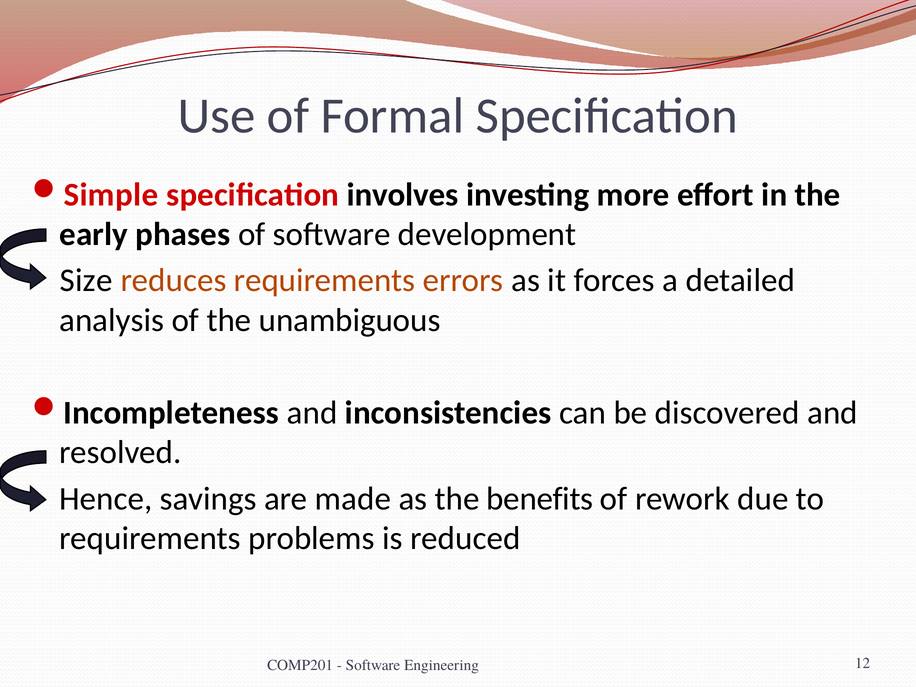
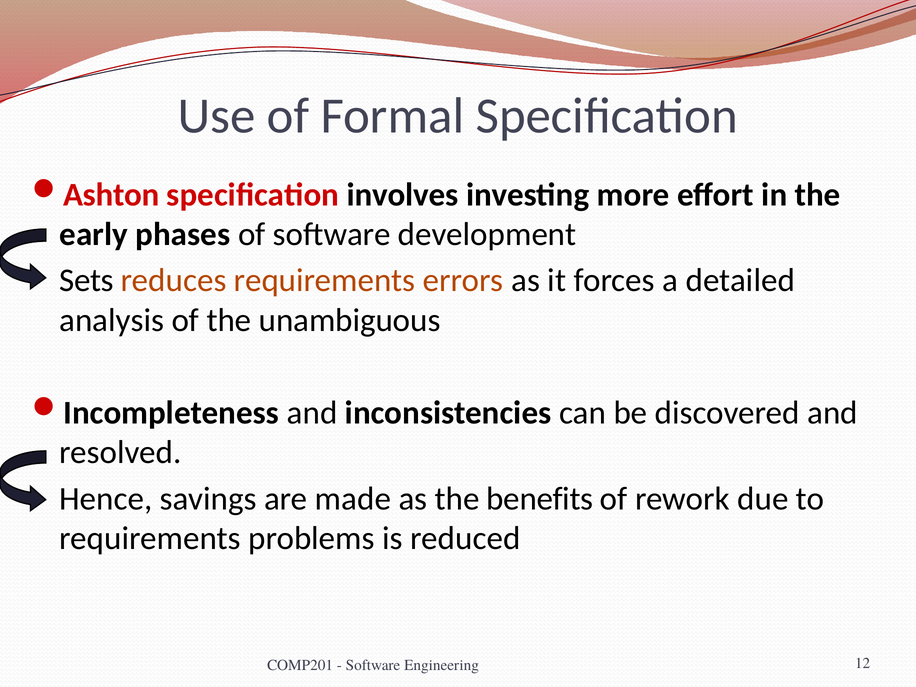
Simple: Simple -> Ashton (111, 195)
Size: Size -> Sets (87, 281)
